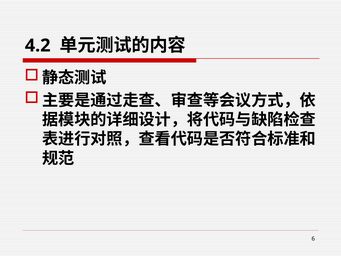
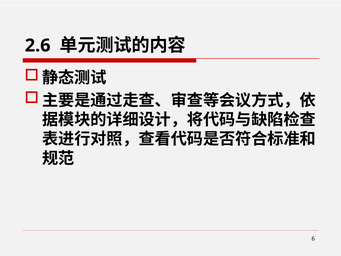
4.2: 4.2 -> 2.6 (38, 45)
